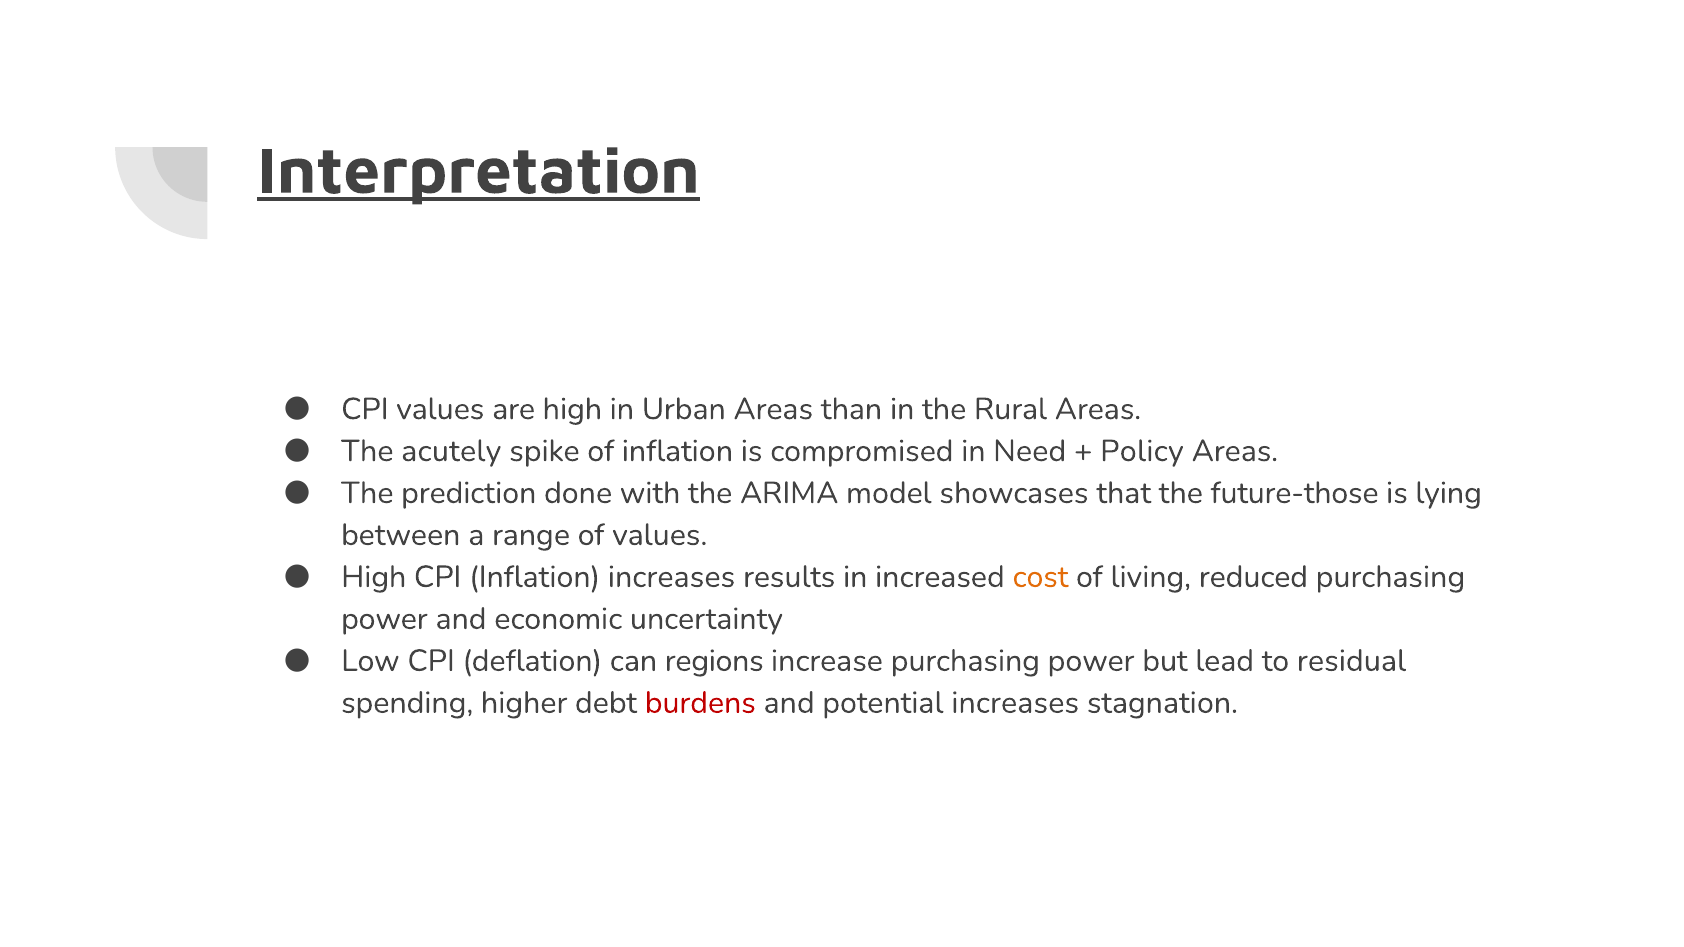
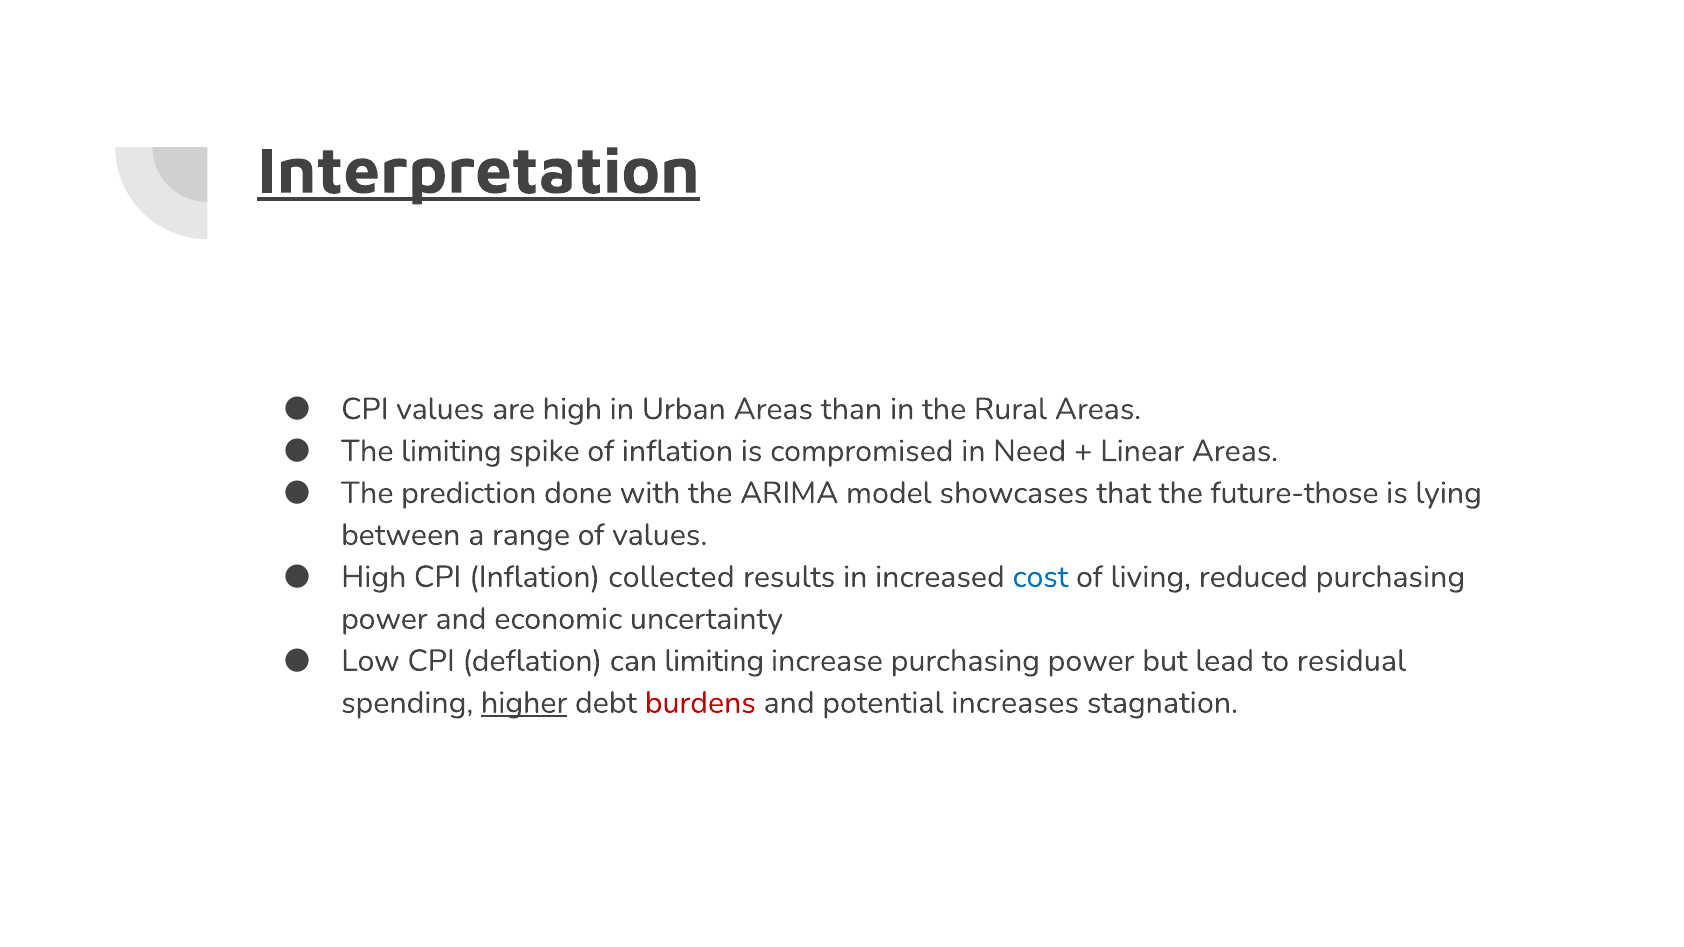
The acutely: acutely -> limiting (451, 451)
Policy: Policy -> Linear (1142, 451)
Inflation increases: increases -> collected (671, 577)
cost colour: orange -> blue (1040, 577)
can regions: regions -> limiting (714, 661)
higher underline: none -> present (524, 703)
